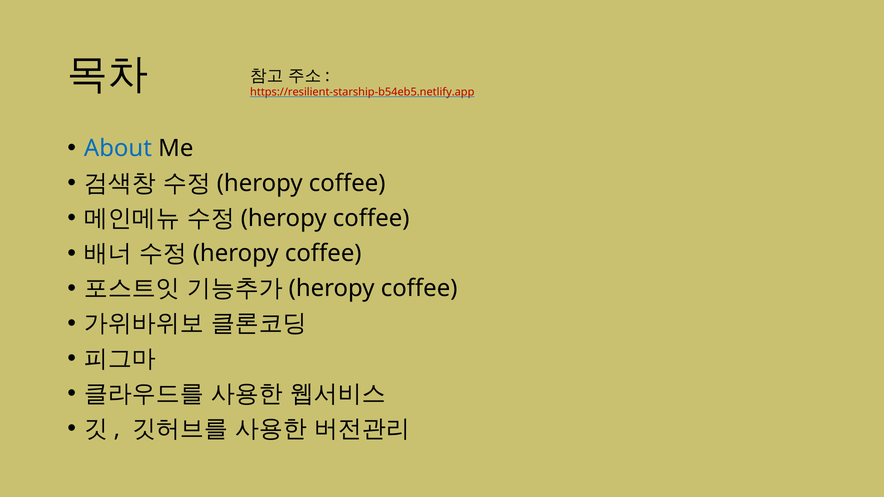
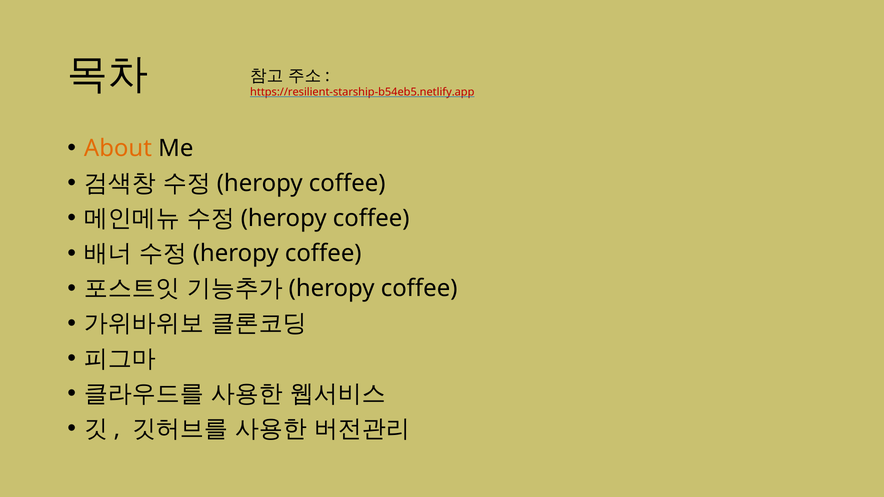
About colour: blue -> orange (118, 148)
